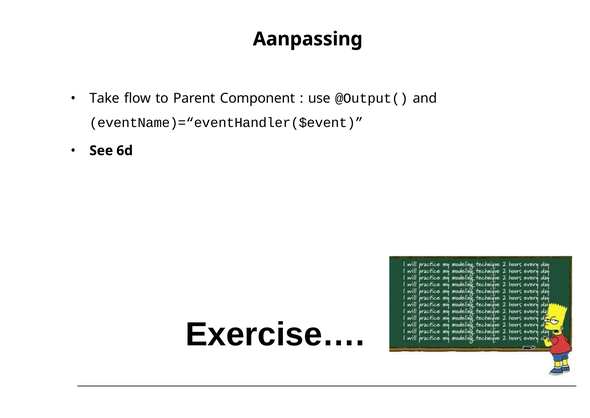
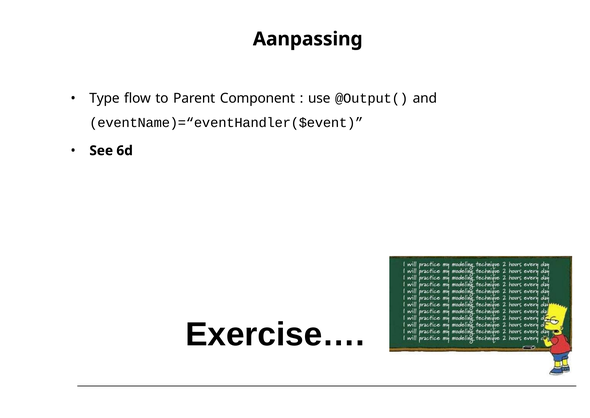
Take: Take -> Type (104, 98)
